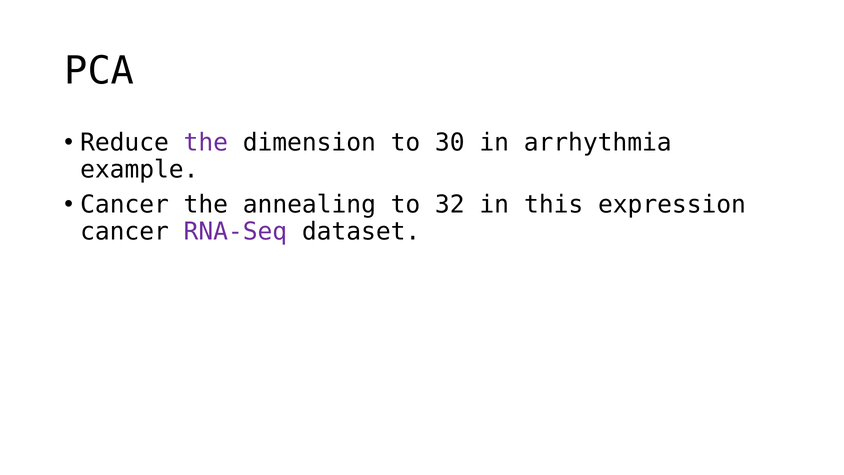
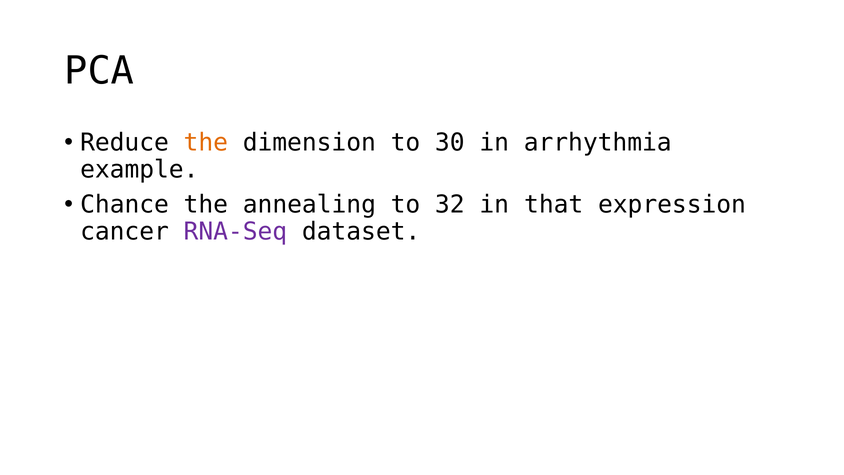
the colour: purple -> orange (206, 143)
Cancer: Cancer -> Chance (125, 205)
this: this -> that (554, 205)
